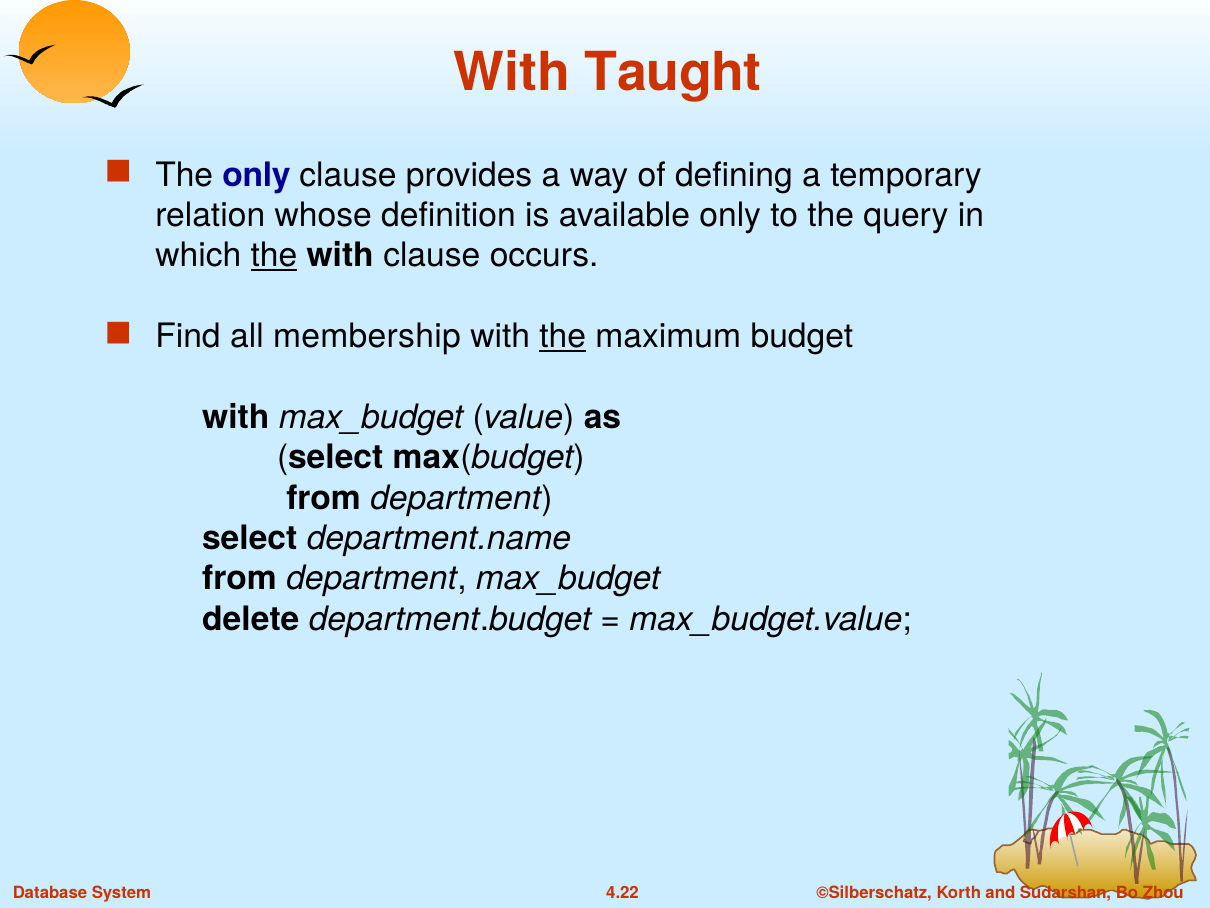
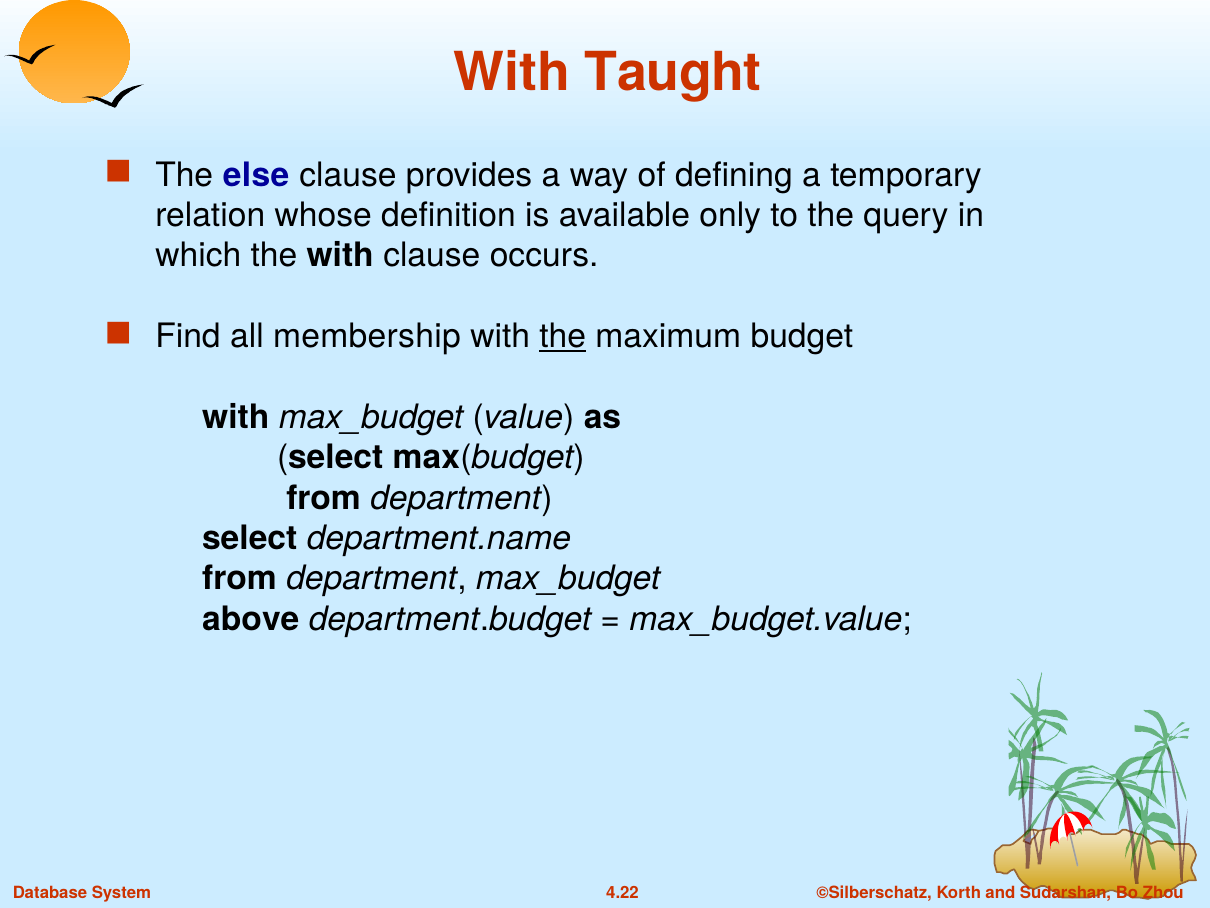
The only: only -> else (256, 175)
the underline: present -> none (274, 256)
delete: delete -> above (251, 619)
